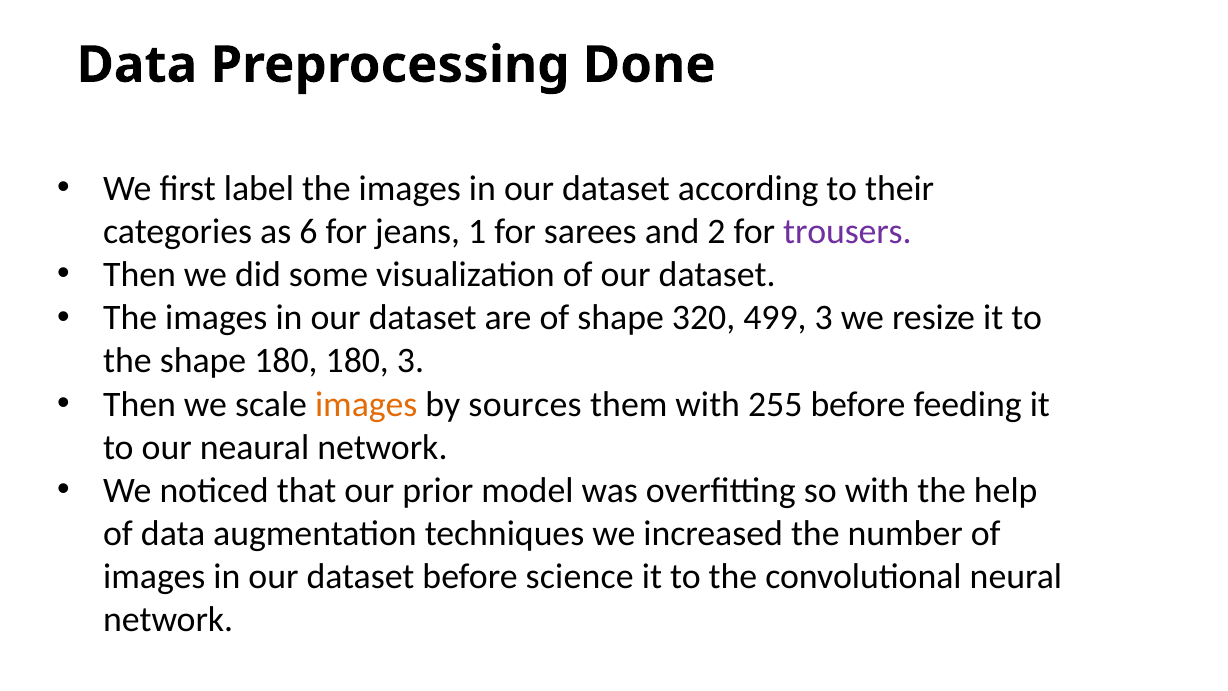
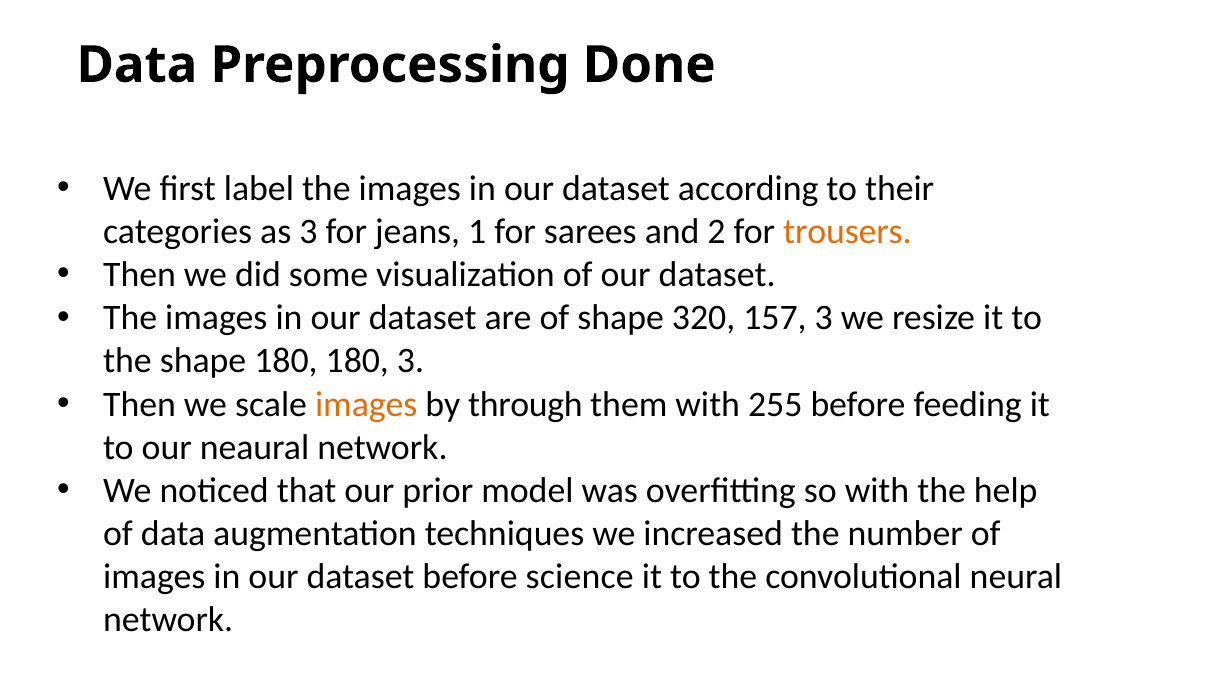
as 6: 6 -> 3 (308, 232)
trousers colour: purple -> orange (847, 232)
499: 499 -> 157 (775, 318)
sources: sources -> through (525, 404)
